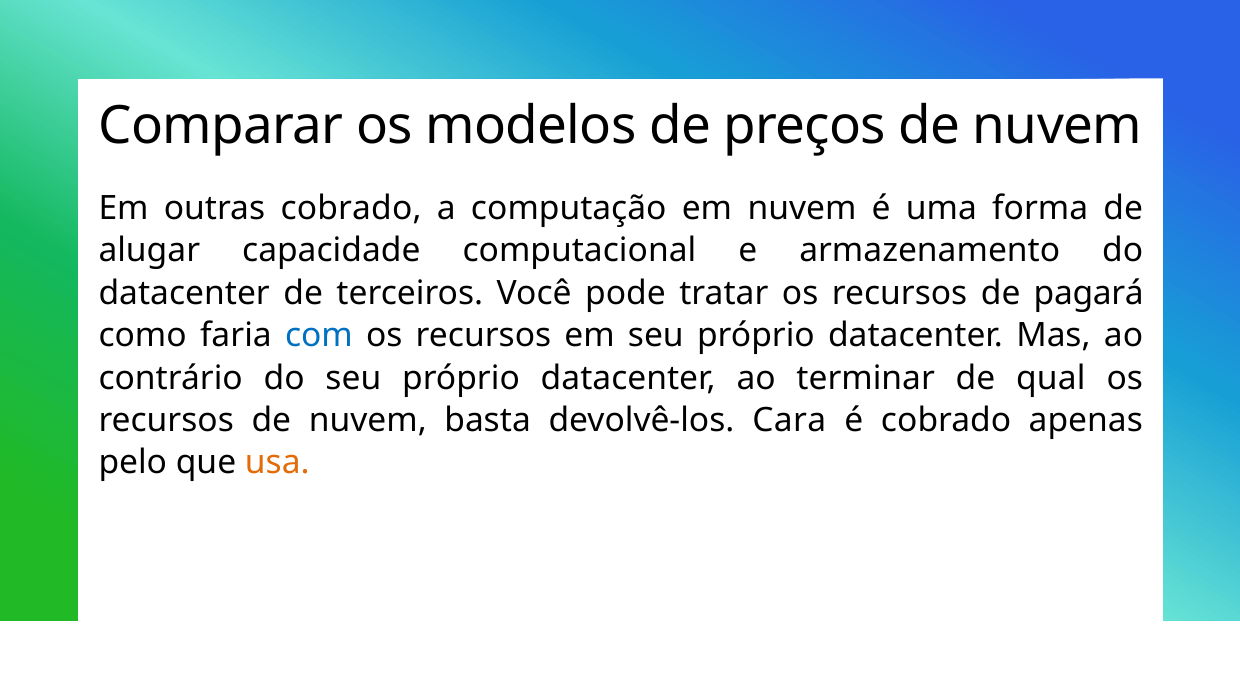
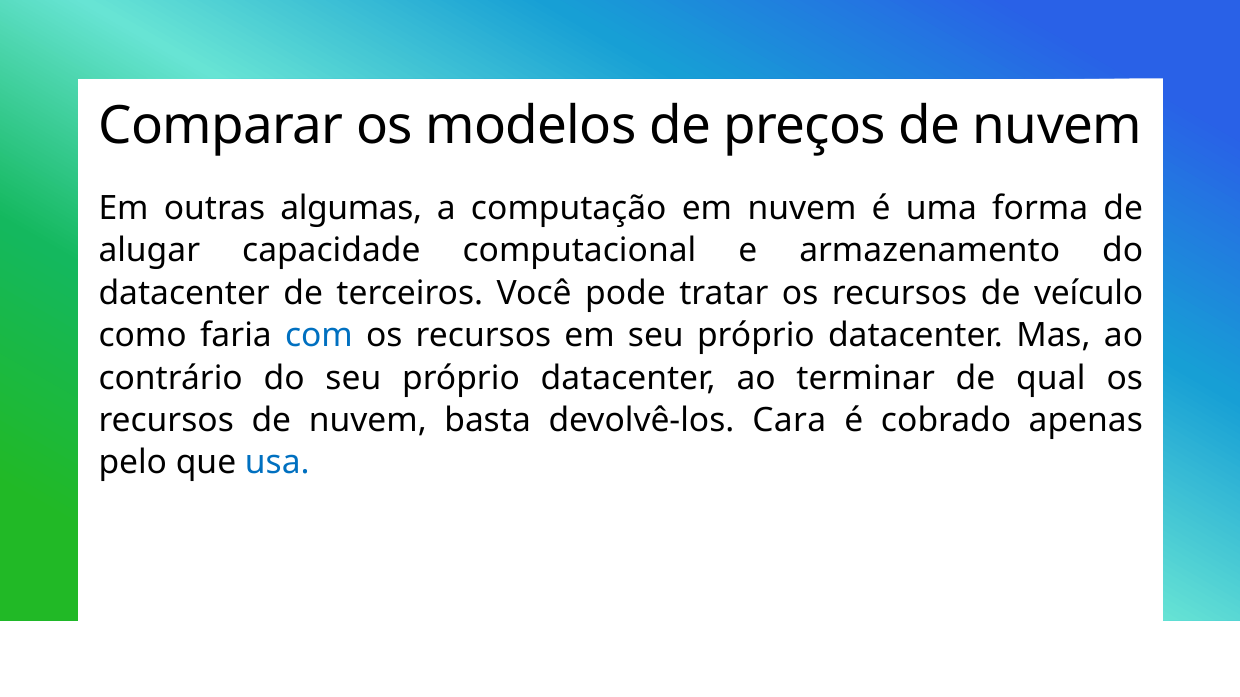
outras cobrado: cobrado -> algumas (351, 209)
pagará: pagará -> veículo (1089, 293)
usa colour: orange -> blue (277, 463)
